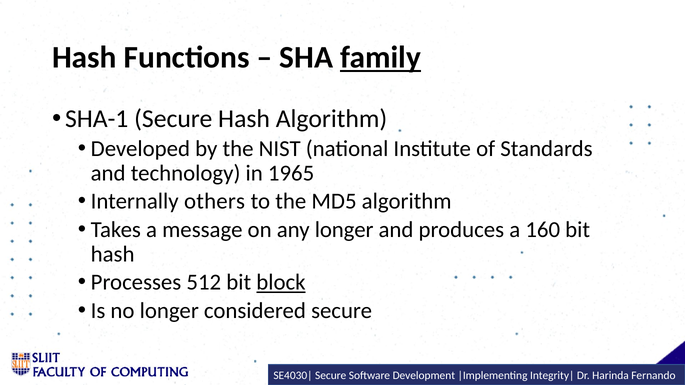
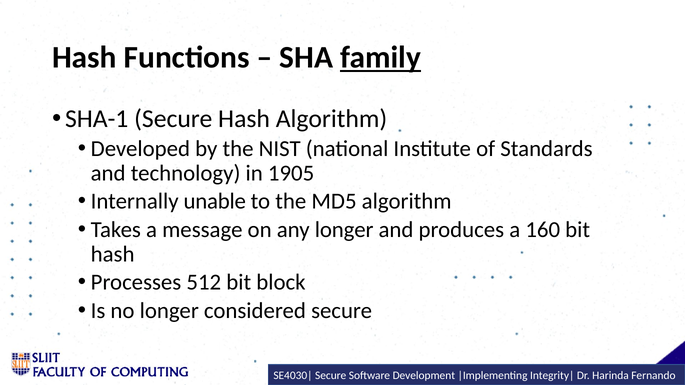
1965: 1965 -> 1905 (291, 173)
others: others -> unable (215, 202)
block underline: present -> none (281, 283)
